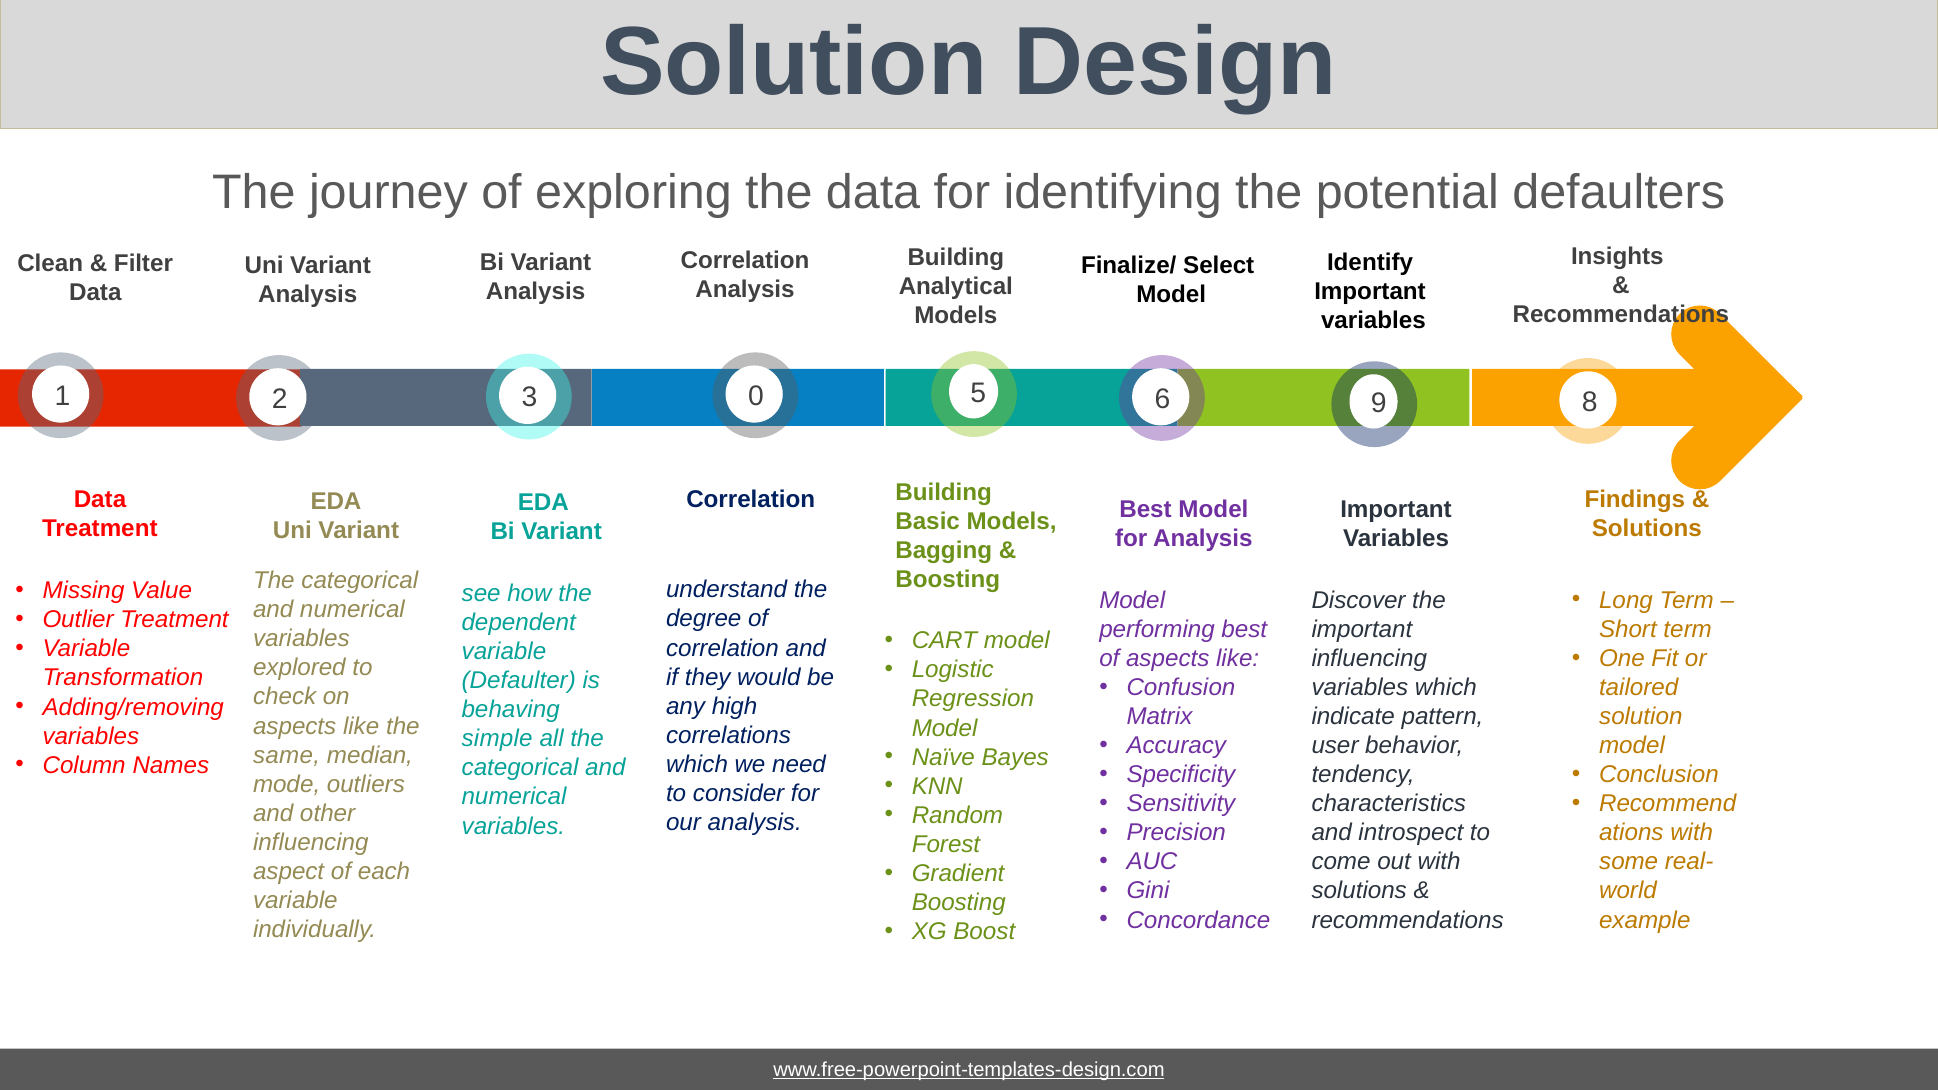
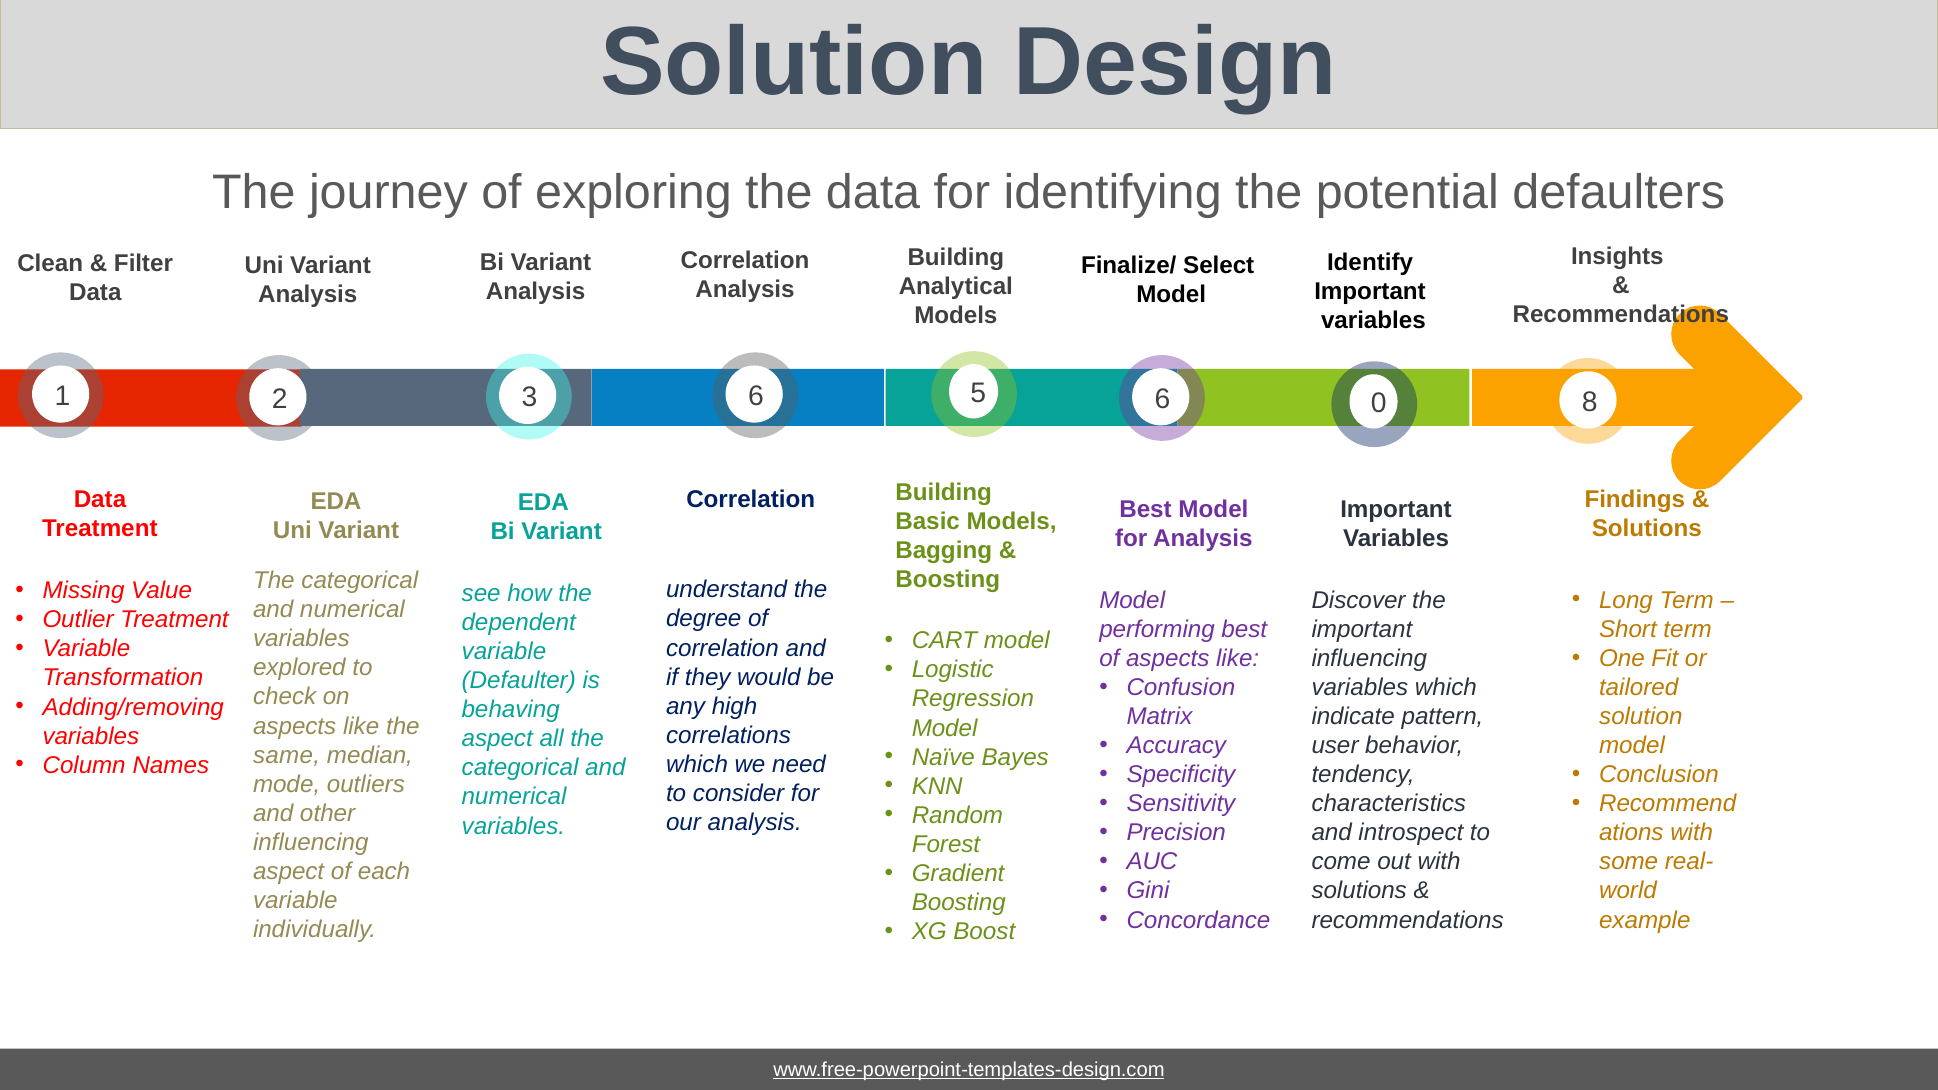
9: 9 -> 0 (1379, 403)
3 0: 0 -> 6 (756, 396)
simple: simple -> aspect (497, 739)
